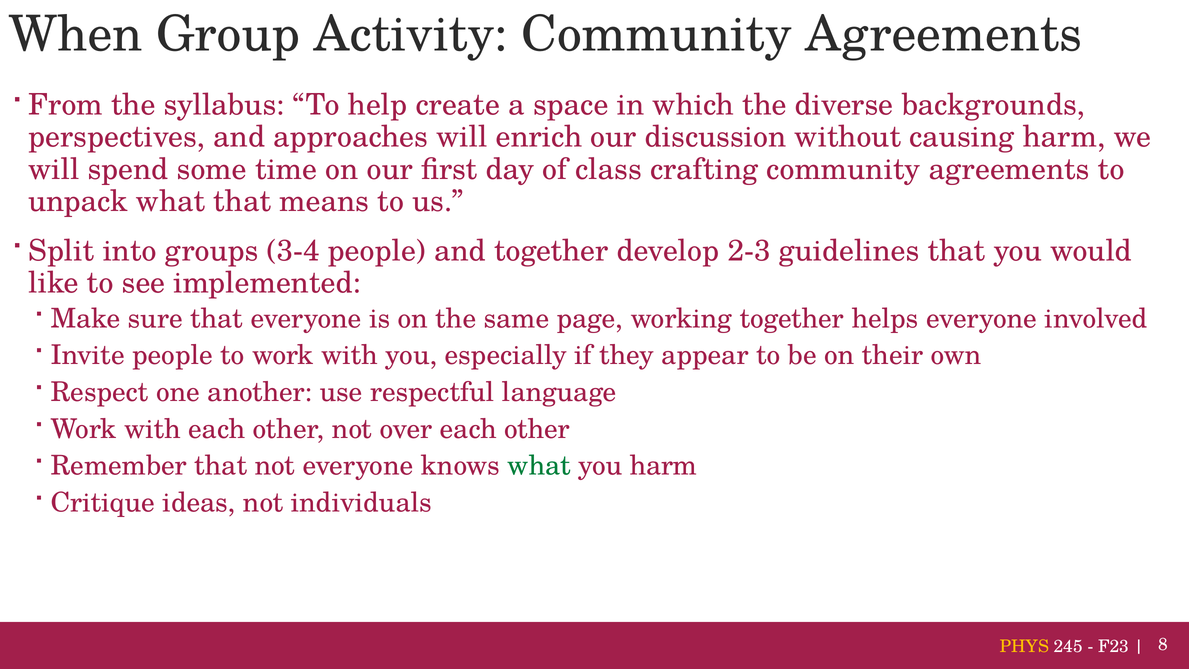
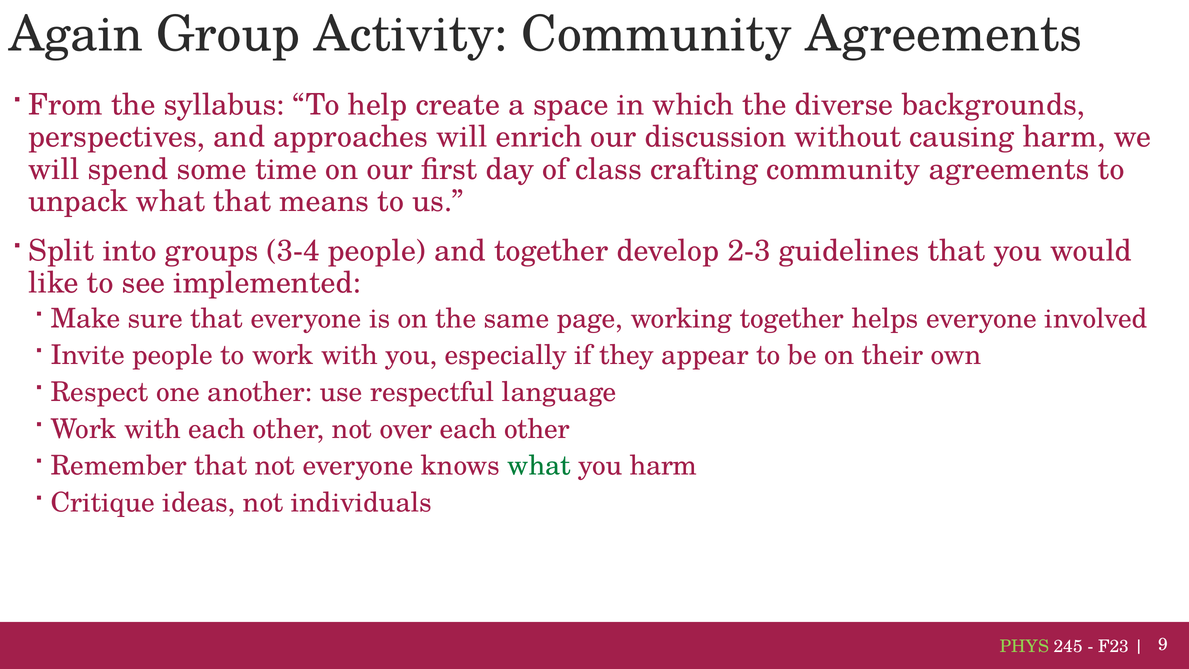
When: When -> Again (76, 34)
PHYS colour: yellow -> light green (1024, 646)
8: 8 -> 9 (1163, 644)
